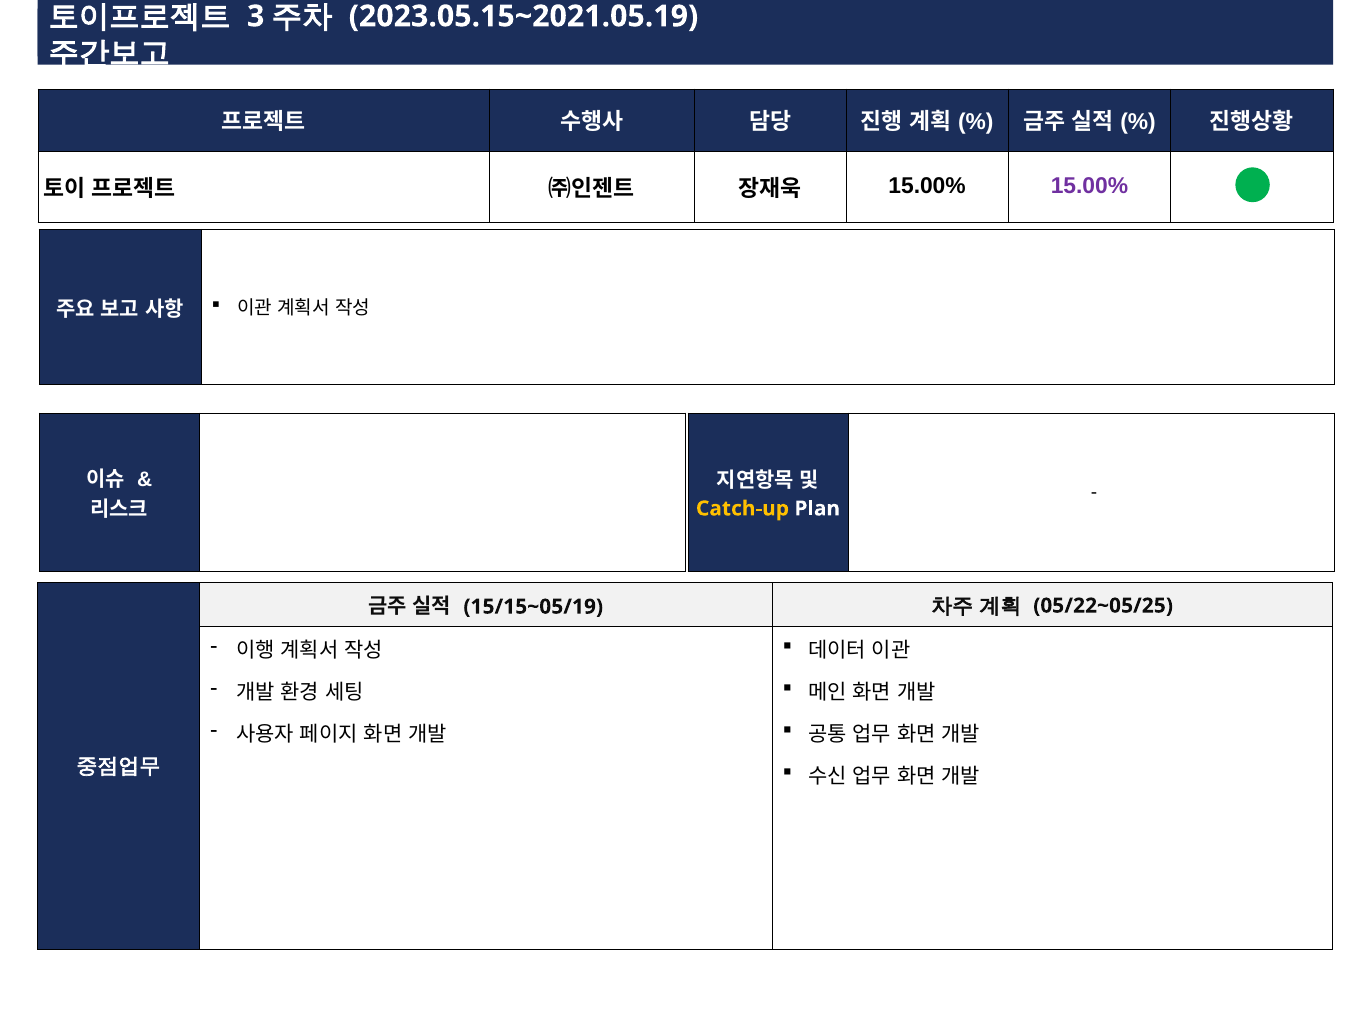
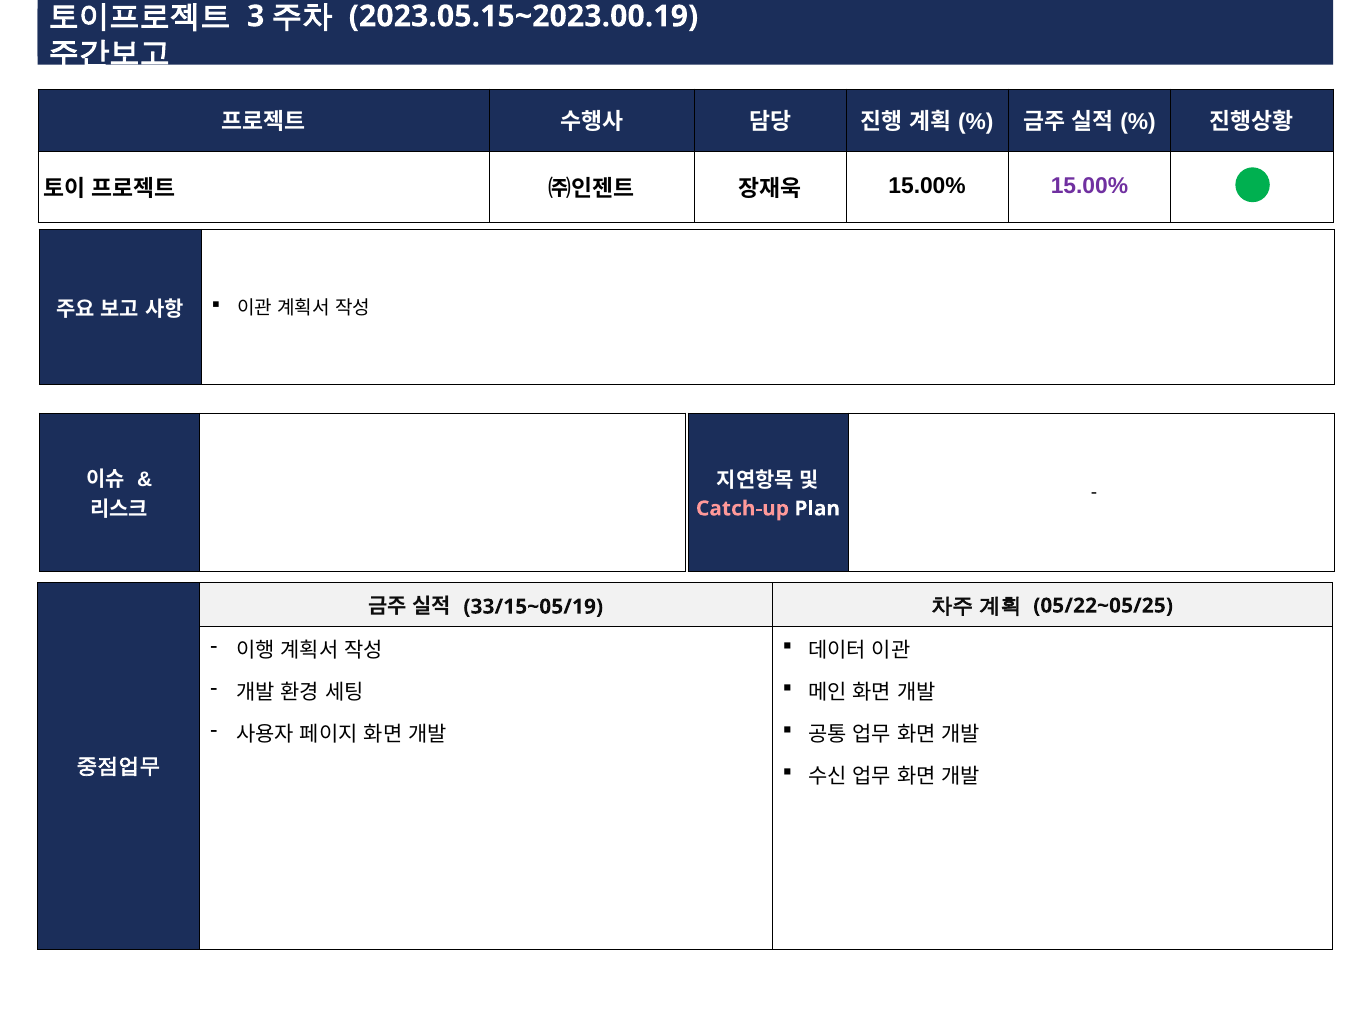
2023.05.15~2021.05.19: 2023.05.15~2021.05.19 -> 2023.05.15~2023.00.19 (523, 16)
Catch-up colour: yellow -> pink (742, 509)
15/15~05/19: 15/15~05/19 -> 33/15~05/19 (533, 607)
